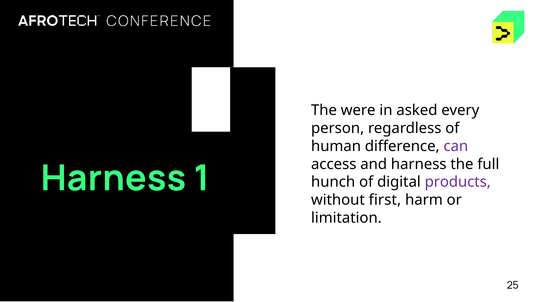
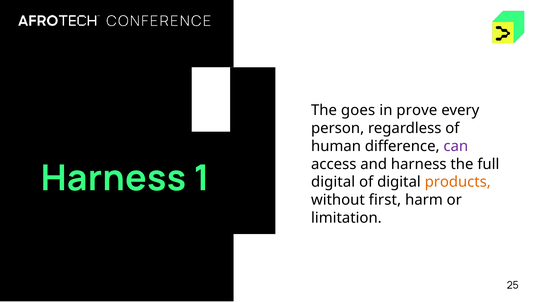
were: were -> goes (358, 110)
asked: asked -> prove (417, 110)
hunch: hunch -> digital (333, 182)
products colour: purple -> orange (458, 182)
